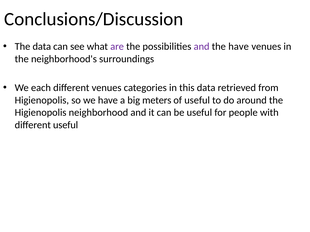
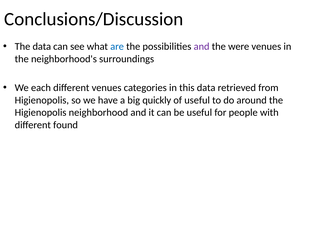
are colour: purple -> blue (117, 47)
the have: have -> were (239, 47)
meters: meters -> quickly (157, 100)
different useful: useful -> found (66, 125)
